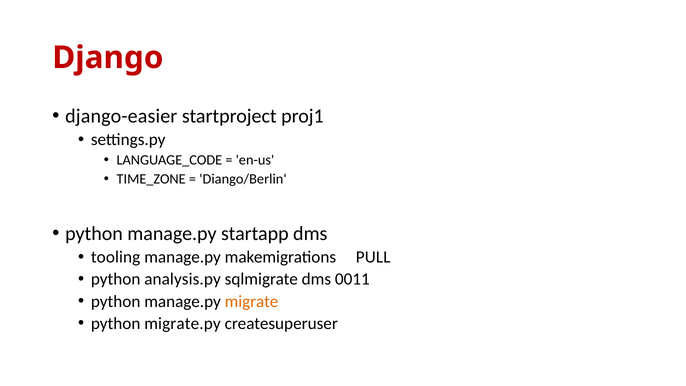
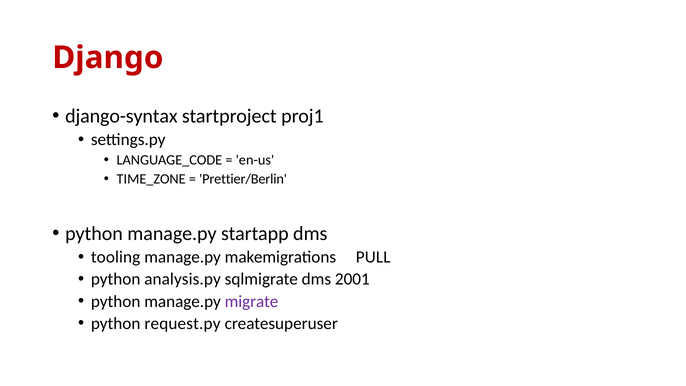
django-easier: django-easier -> django-syntax (121, 116)
Diango/Berlin: Diango/Berlin -> Prettier/Berlin (243, 179)
0011: 0011 -> 2001 (352, 279)
migrate colour: orange -> purple (252, 301)
migrate.py: migrate.py -> request.py (182, 323)
